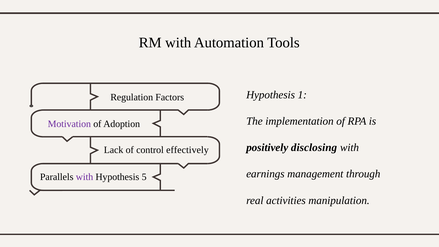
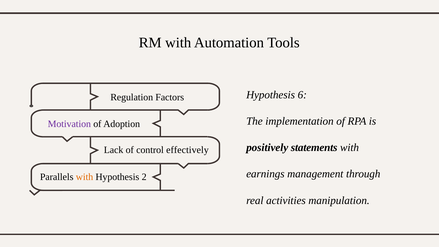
1: 1 -> 6 (302, 95)
disclosing: disclosing -> statements (314, 148)
with colour: purple -> orange (85, 177)
5: 5 -> 2 (144, 177)
